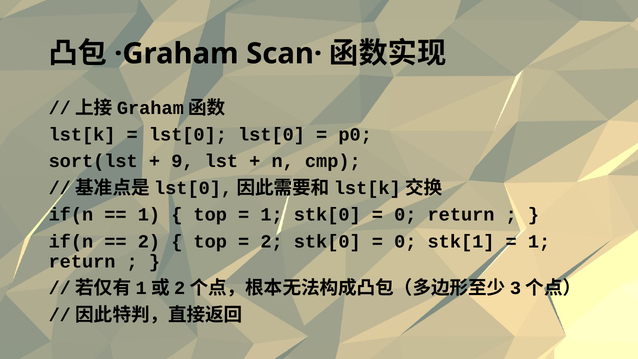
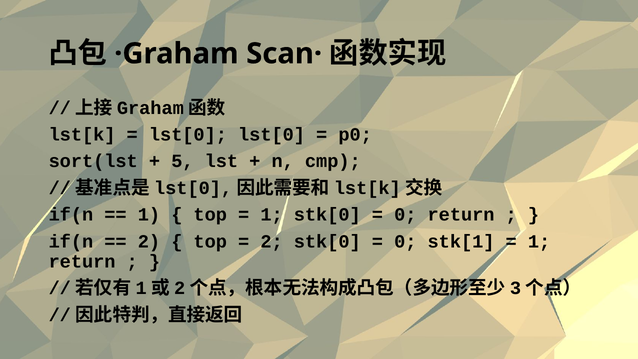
9: 9 -> 5 (182, 161)
